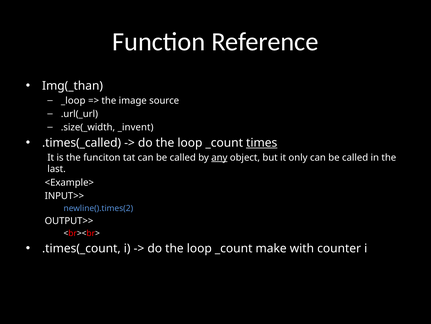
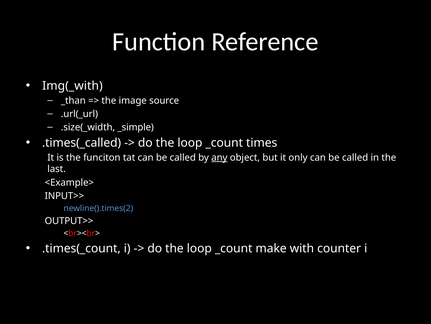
Img(_than: Img(_than -> Img(_with (72, 86)
_loop: _loop -> _than (73, 100)
_invent: _invent -> _simple (136, 127)
times underline: present -> none (262, 143)
